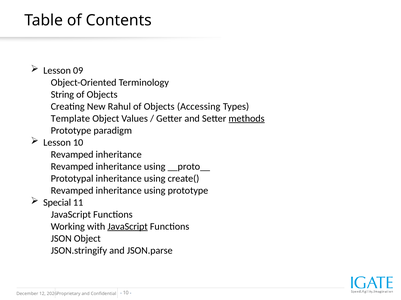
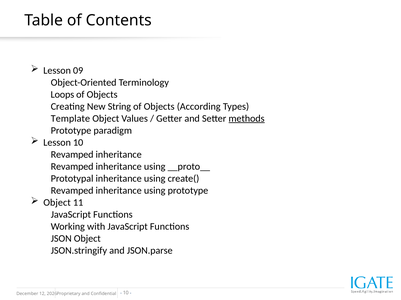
String: String -> Loops (62, 95)
Rahul: Rahul -> String (119, 107)
Accessing: Accessing -> According (199, 107)
Special: Special -> Object (57, 203)
JavaScript underline: present -> none (128, 227)
